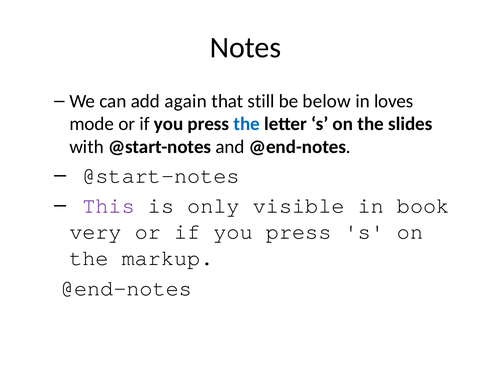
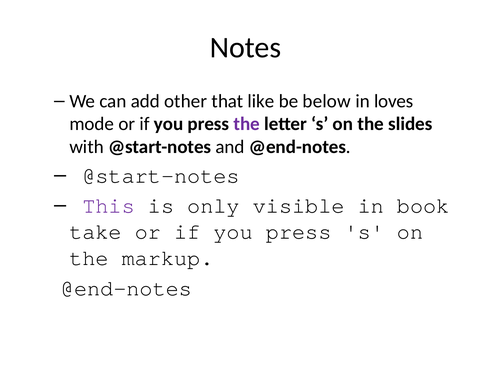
again: again -> other (186, 101)
still: still -> like (261, 101)
the colour: blue -> purple (247, 124)
very: very -> take (96, 232)
